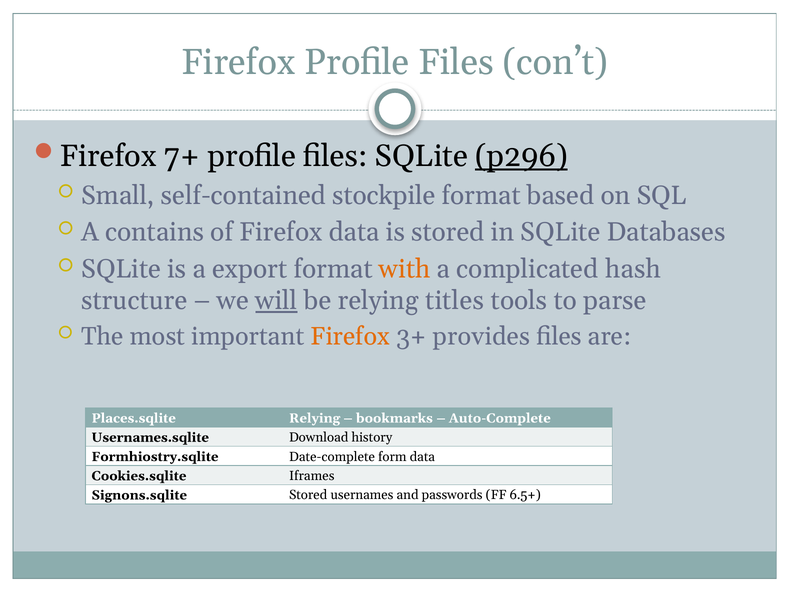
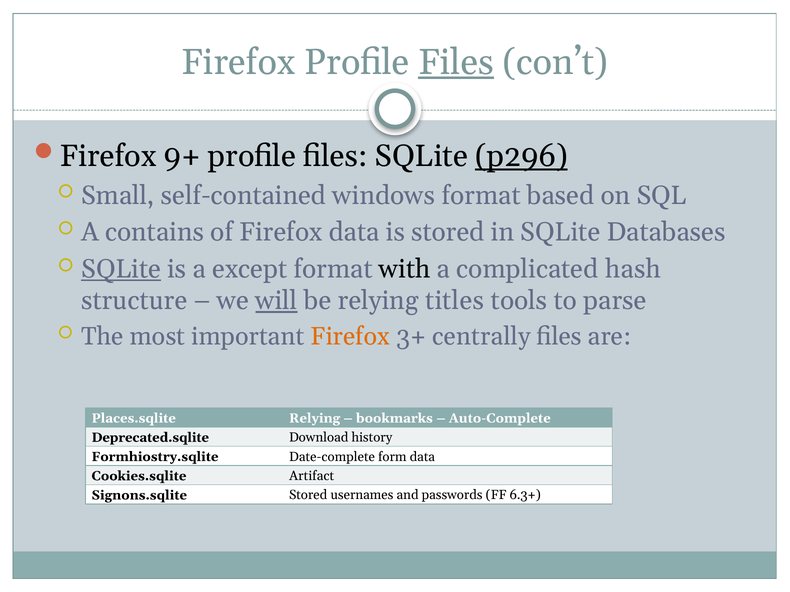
Files underline: none -> present (456, 62)
7+: 7+ -> 9+ (182, 156)
stockpile: stockpile -> windows (384, 196)
SQLite underline: none -> present (121, 269)
export: export -> except (250, 269)
with colour: orange -> black (405, 269)
provides: provides -> centrally (482, 337)
Usernames.sqlite: Usernames.sqlite -> Deprecated.sqlite (150, 438)
Iframes: Iframes -> Artifact (312, 476)
6.5+: 6.5+ -> 6.3+ (525, 496)
